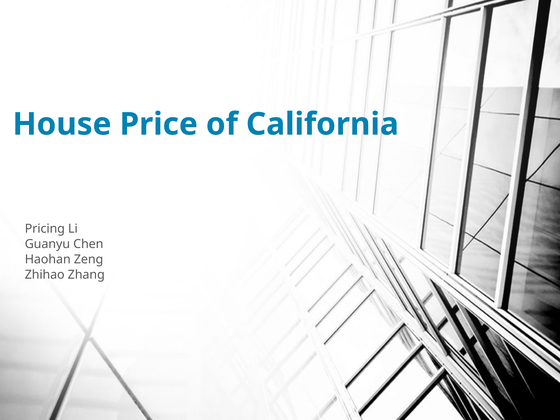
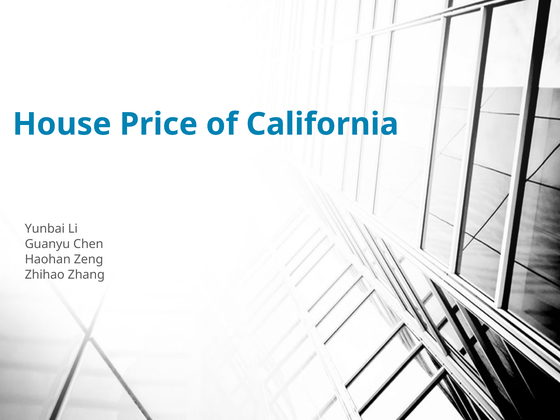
Pricing: Pricing -> Yunbai (45, 229)
